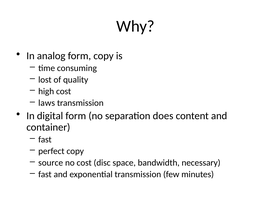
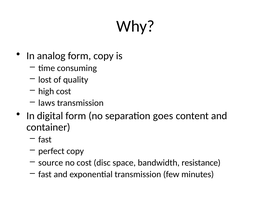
does: does -> goes (163, 116)
necessary: necessary -> resistance (201, 163)
